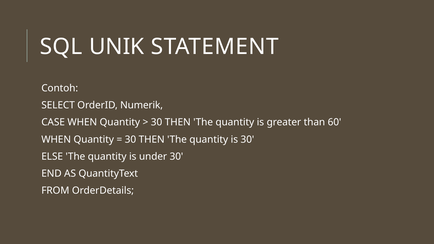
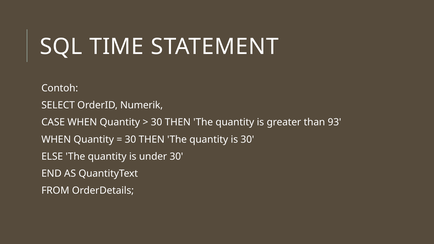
UNIK: UNIK -> TIME (117, 47)
60: 60 -> 93 (334, 122)
